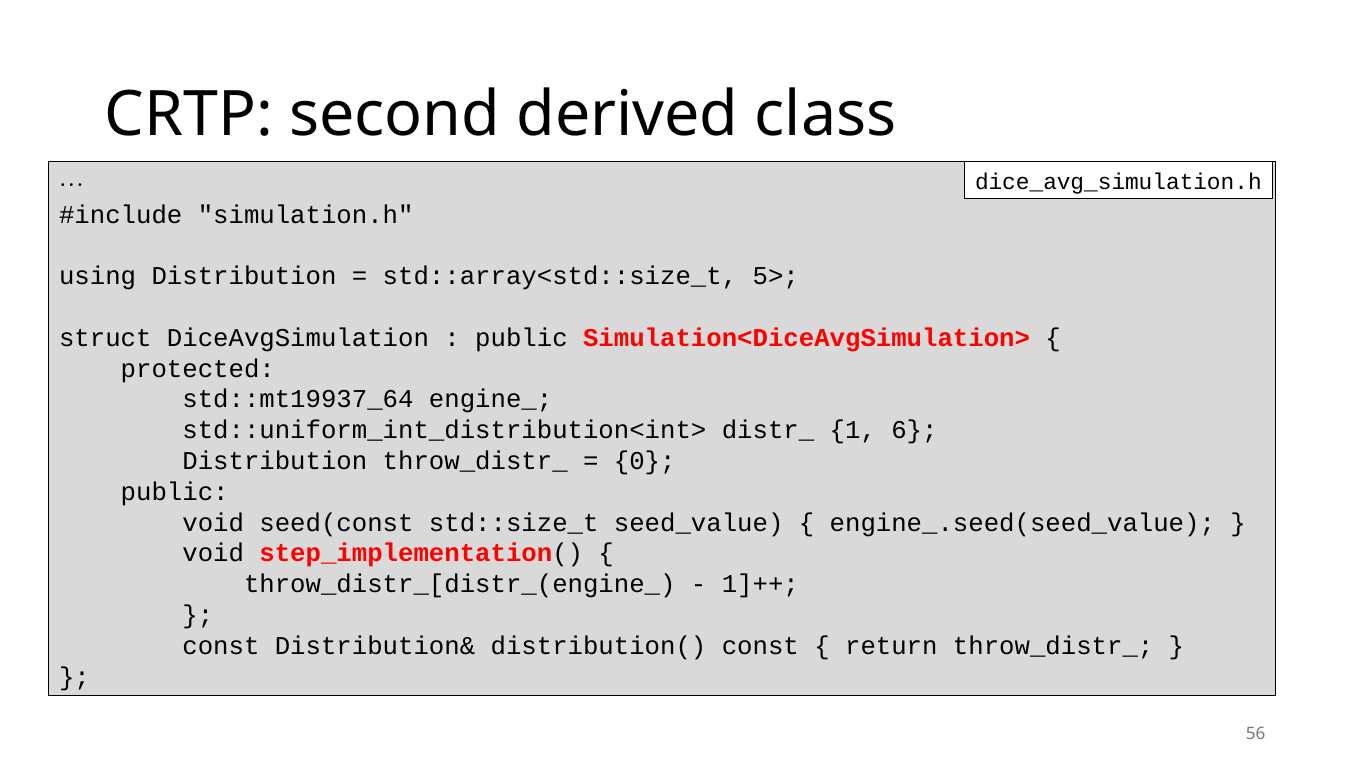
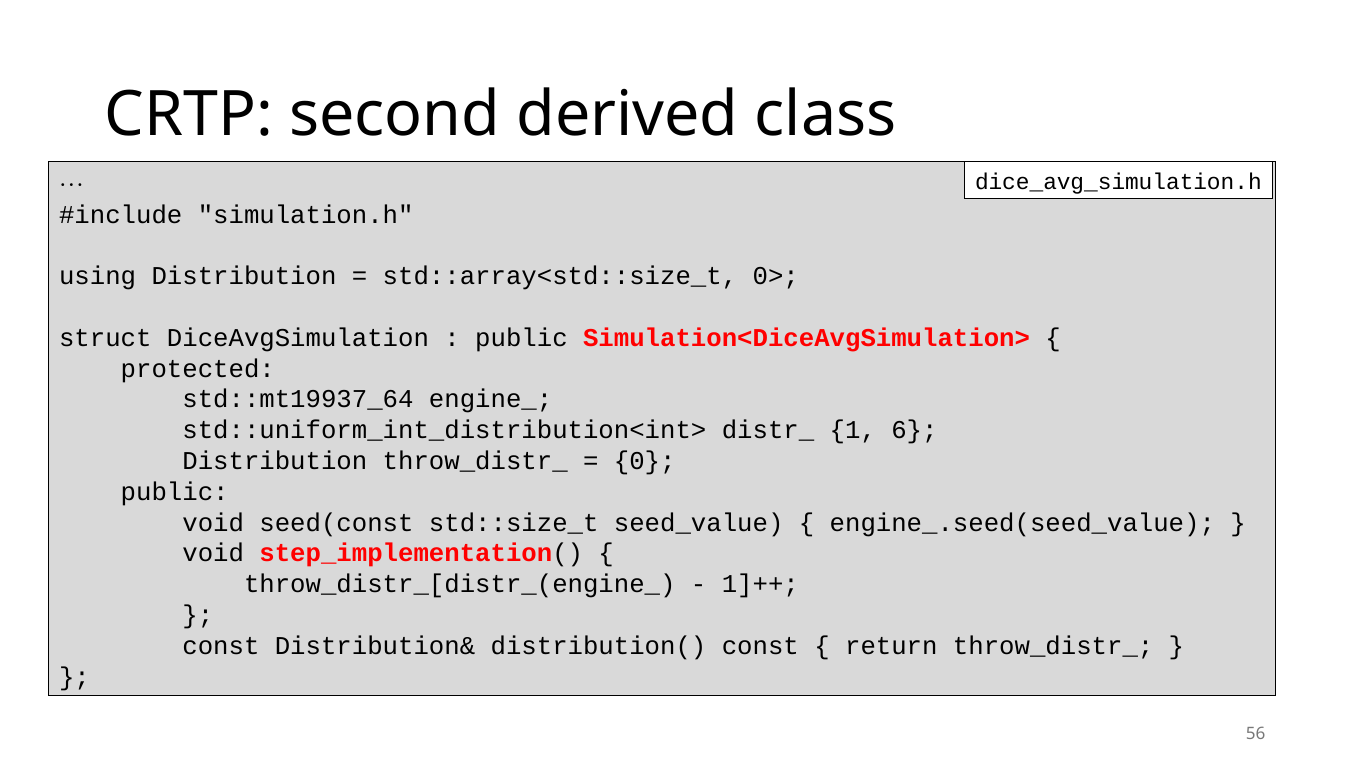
5>: 5> -> 0> (776, 276)
